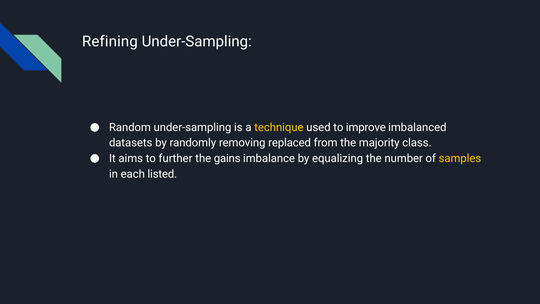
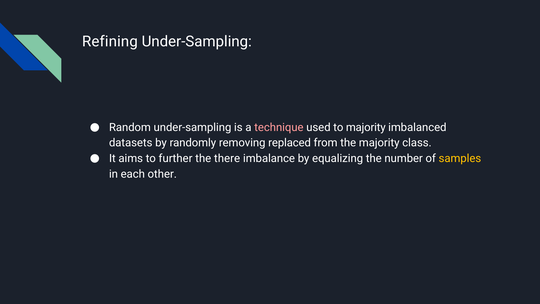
technique colour: yellow -> pink (279, 127)
to improve: improve -> majority (366, 127)
gains: gains -> there (227, 158)
listed: listed -> other (162, 174)
